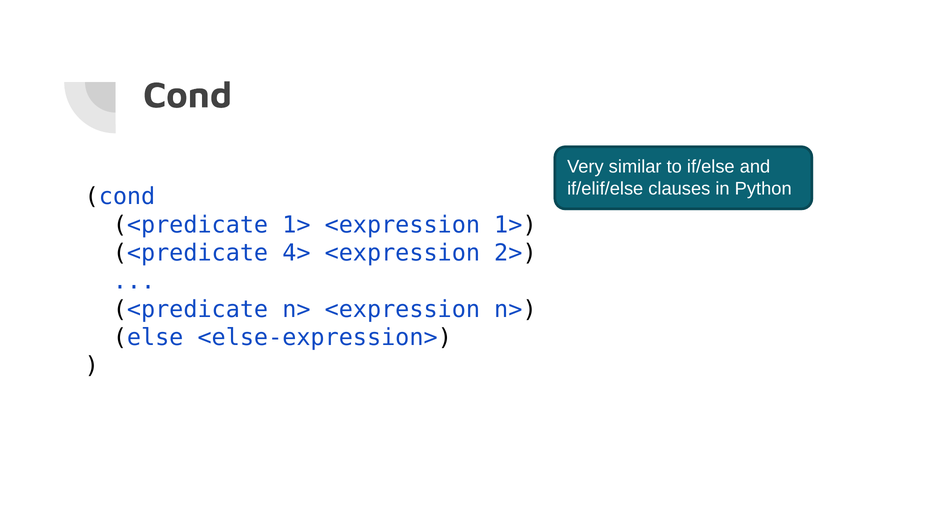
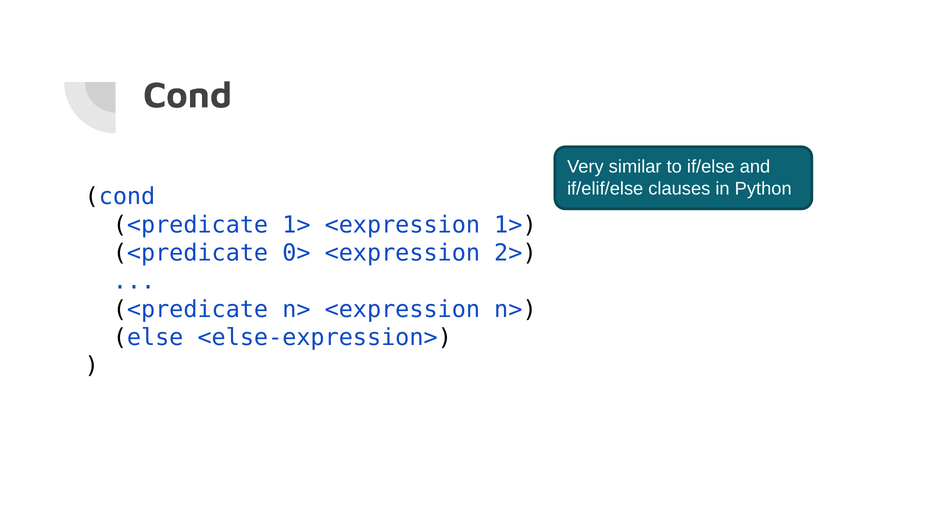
4>: 4> -> 0> (296, 253)
